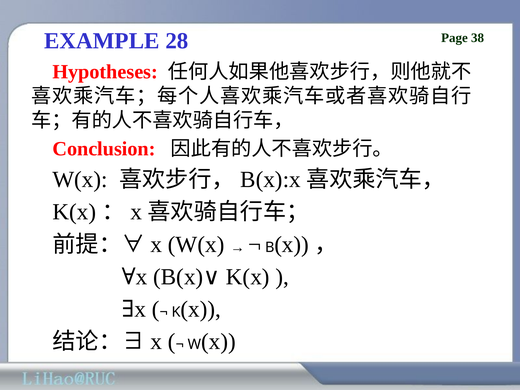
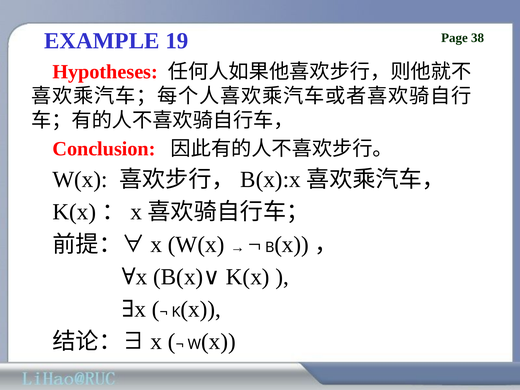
28: 28 -> 19 (177, 41)
